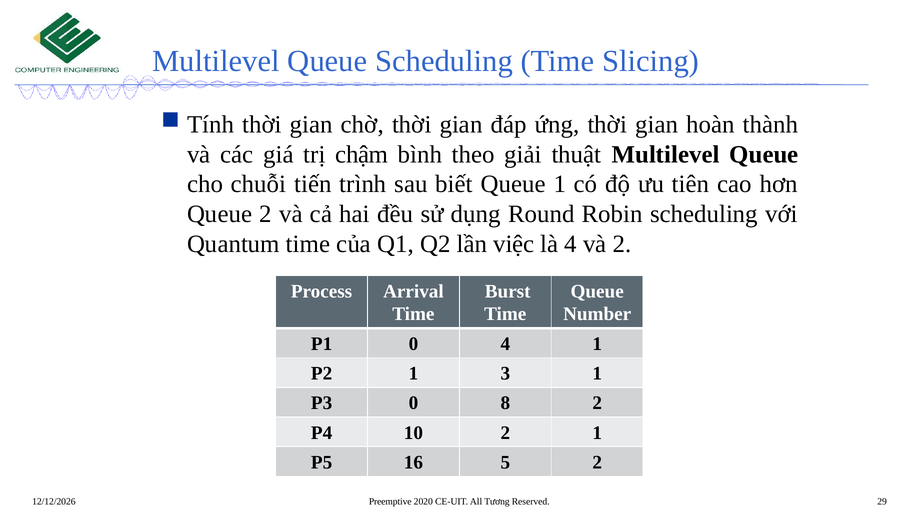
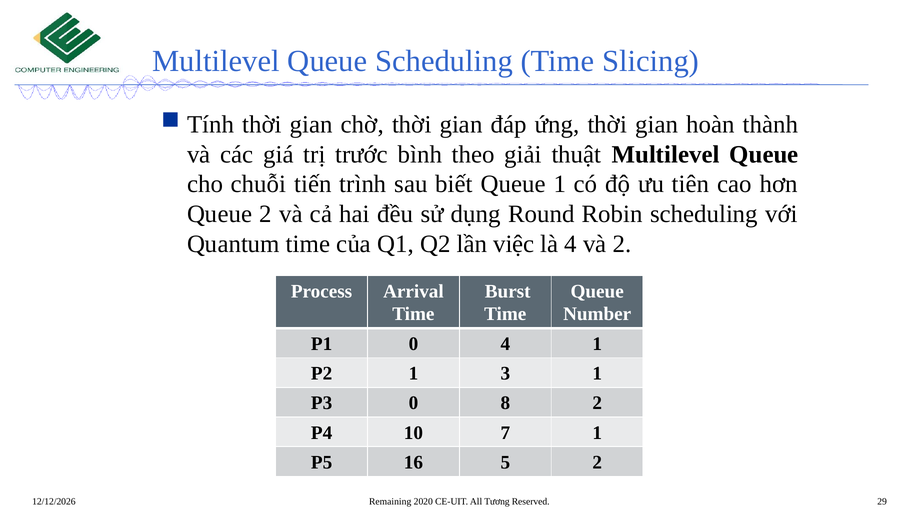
chậm: chậm -> trước (362, 154)
10 2: 2 -> 7 (505, 433)
Preemptive: Preemptive -> Remaining (390, 502)
